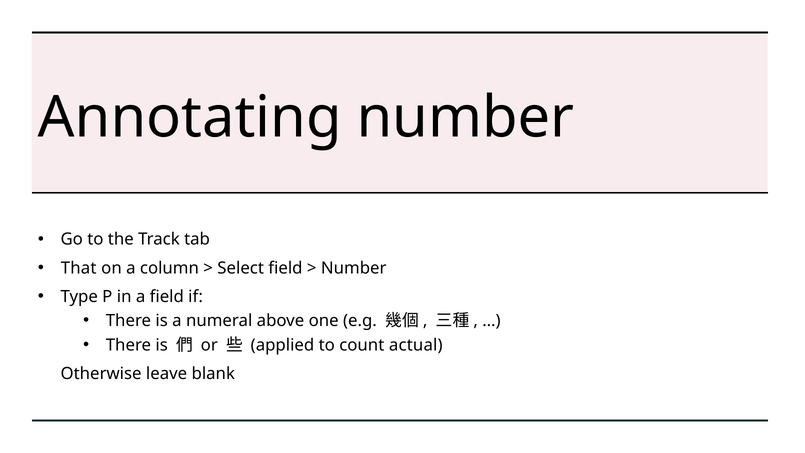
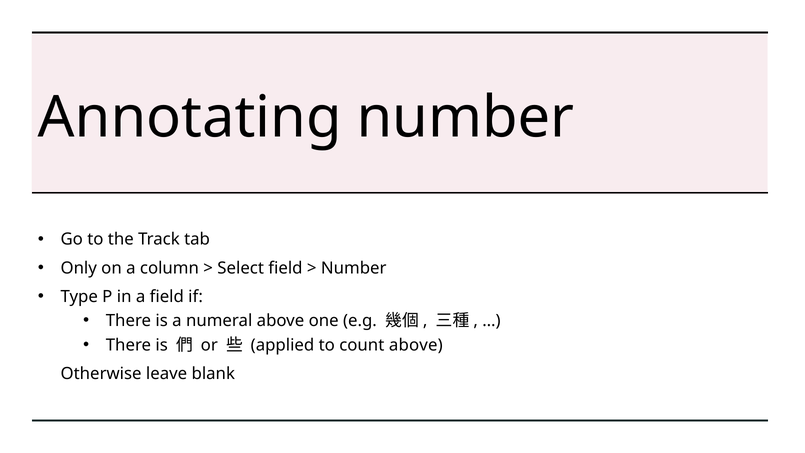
That: That -> Only (79, 268)
count actual: actual -> above (416, 345)
